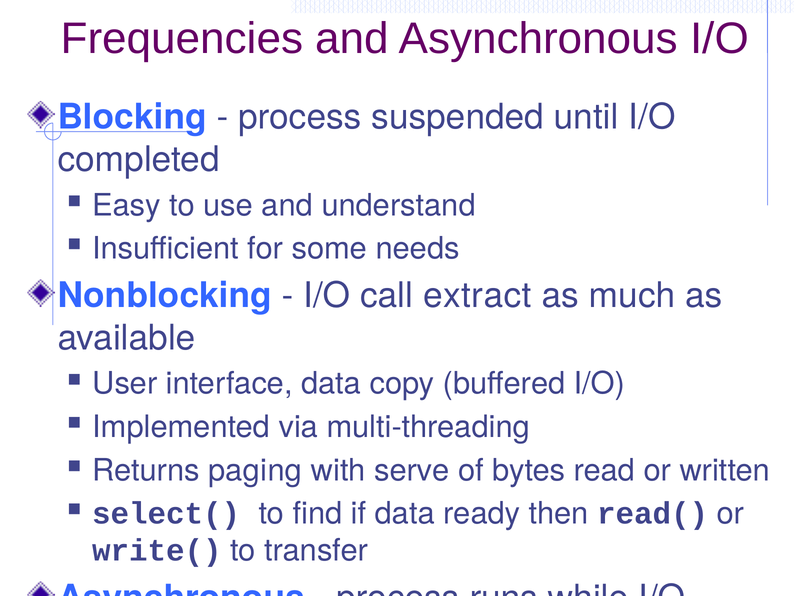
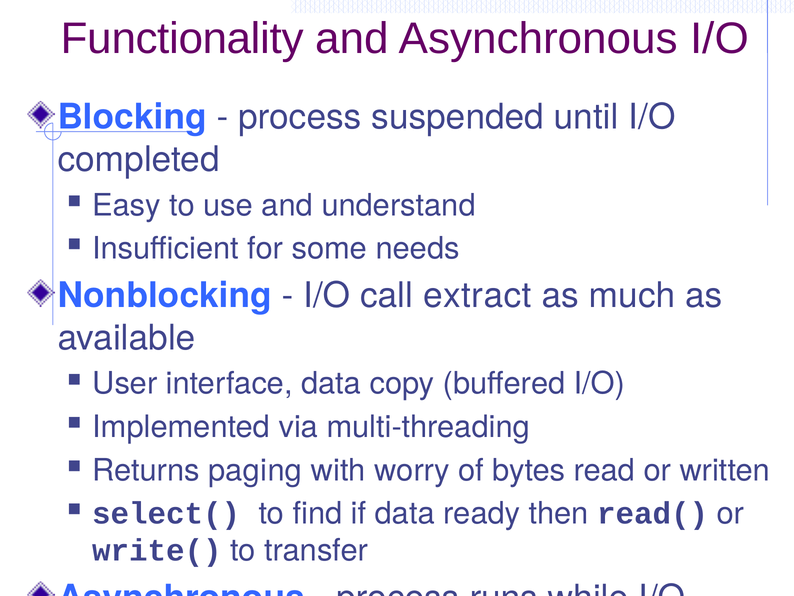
Frequencies: Frequencies -> Functionality (182, 39)
serve: serve -> worry (412, 470)
